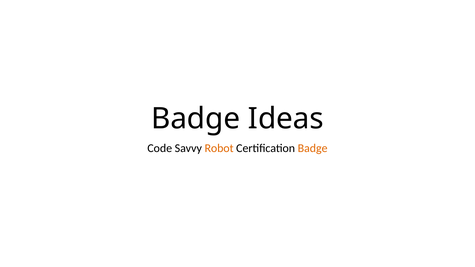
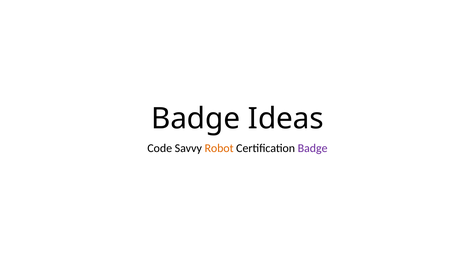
Badge colour: orange -> purple (313, 148)
